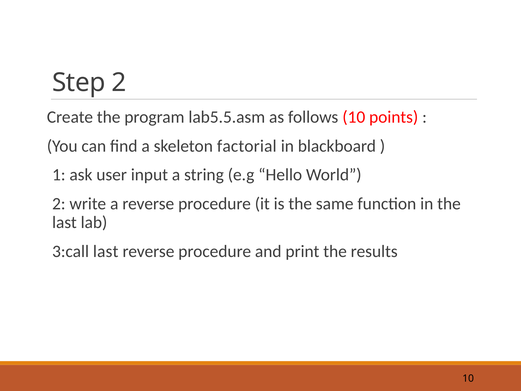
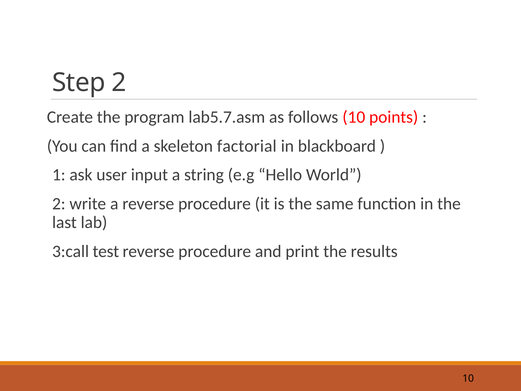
lab5.5.asm: lab5.5.asm -> lab5.7.asm (227, 117)
3:call last: last -> test (106, 251)
